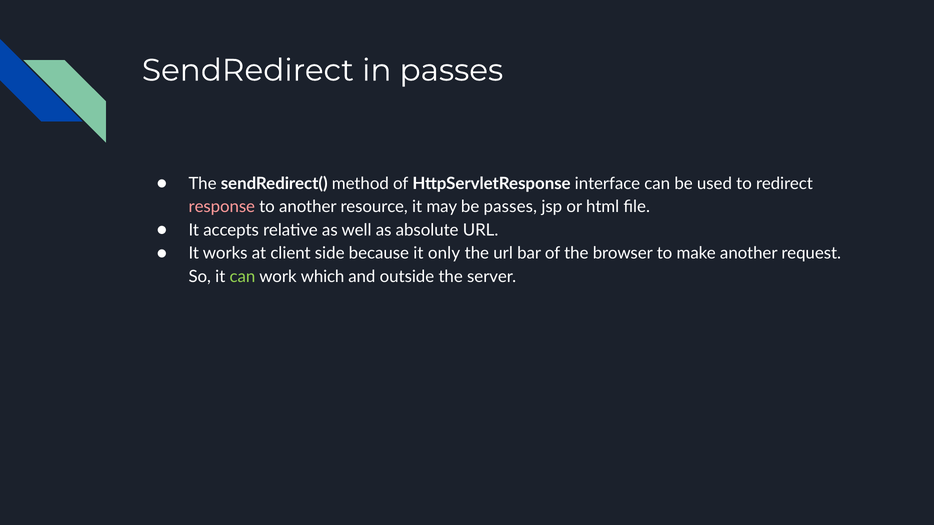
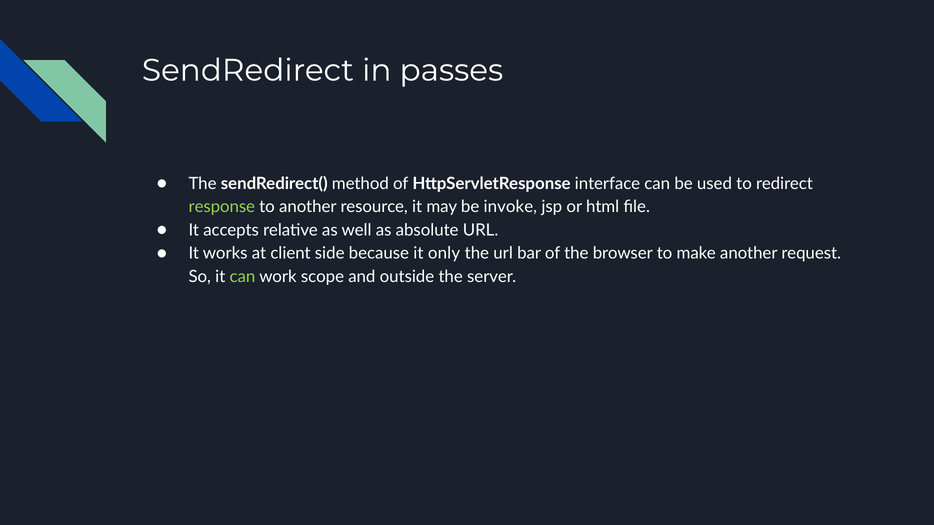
response colour: pink -> light green (222, 207)
be passes: passes -> invoke (510, 207)
which: which -> scope (323, 277)
